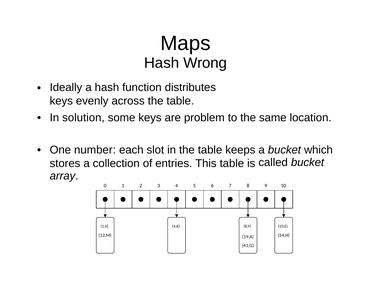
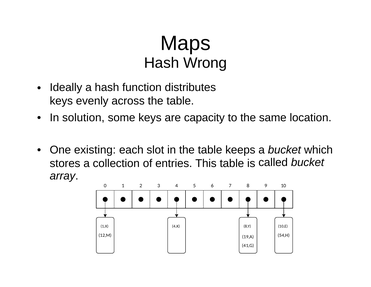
problem: problem -> capacity (204, 117)
number: number -> existing (95, 150)
